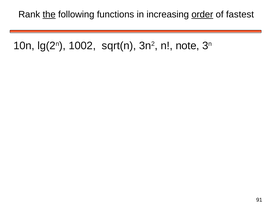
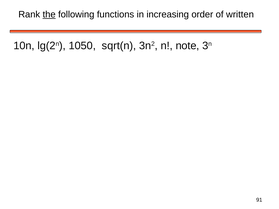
order underline: present -> none (202, 14)
fastest: fastest -> written (240, 14)
1002: 1002 -> 1050 (82, 46)
